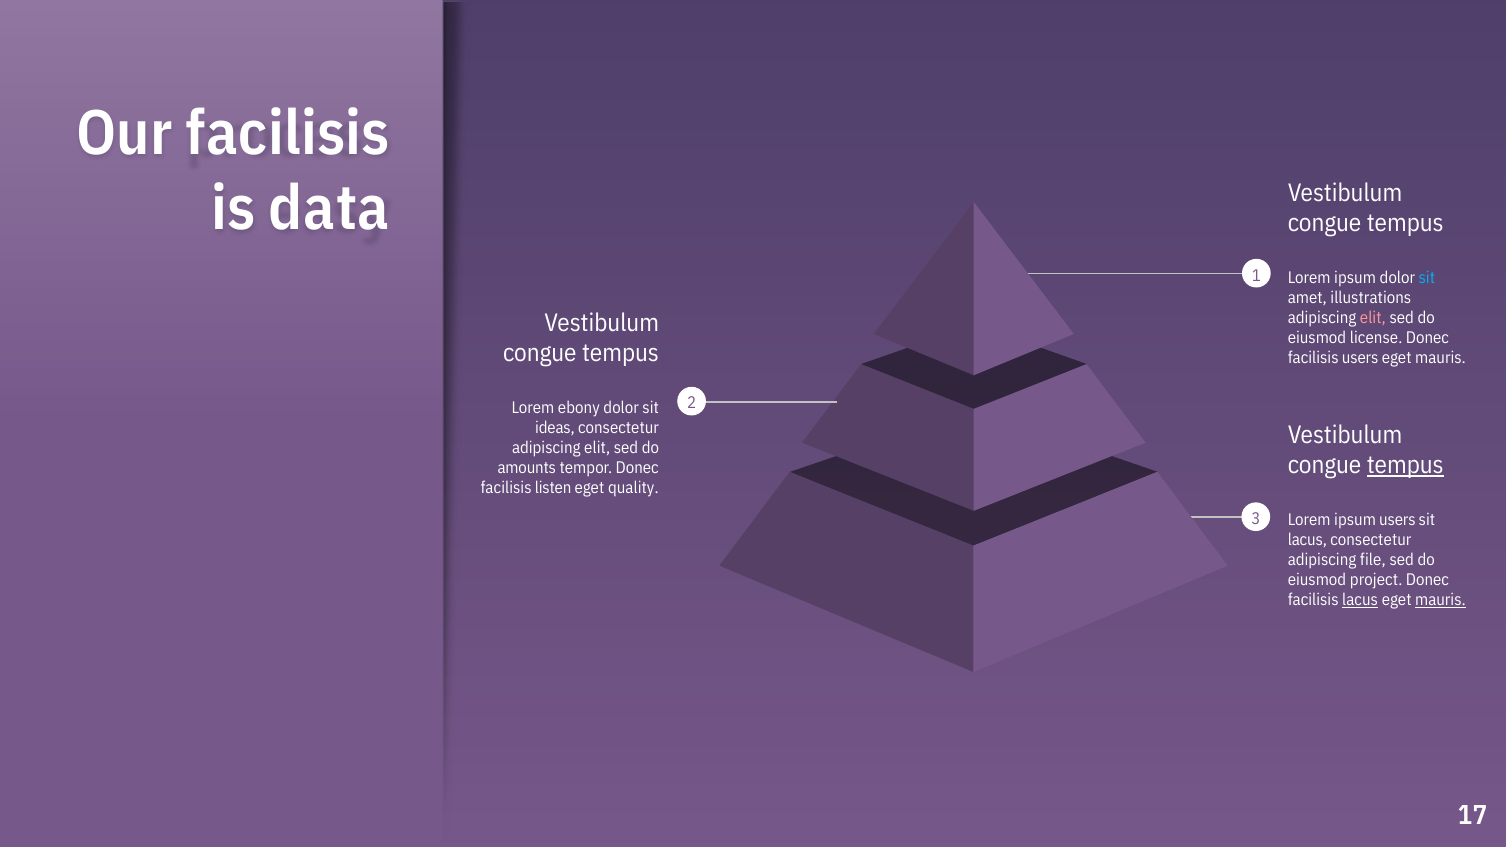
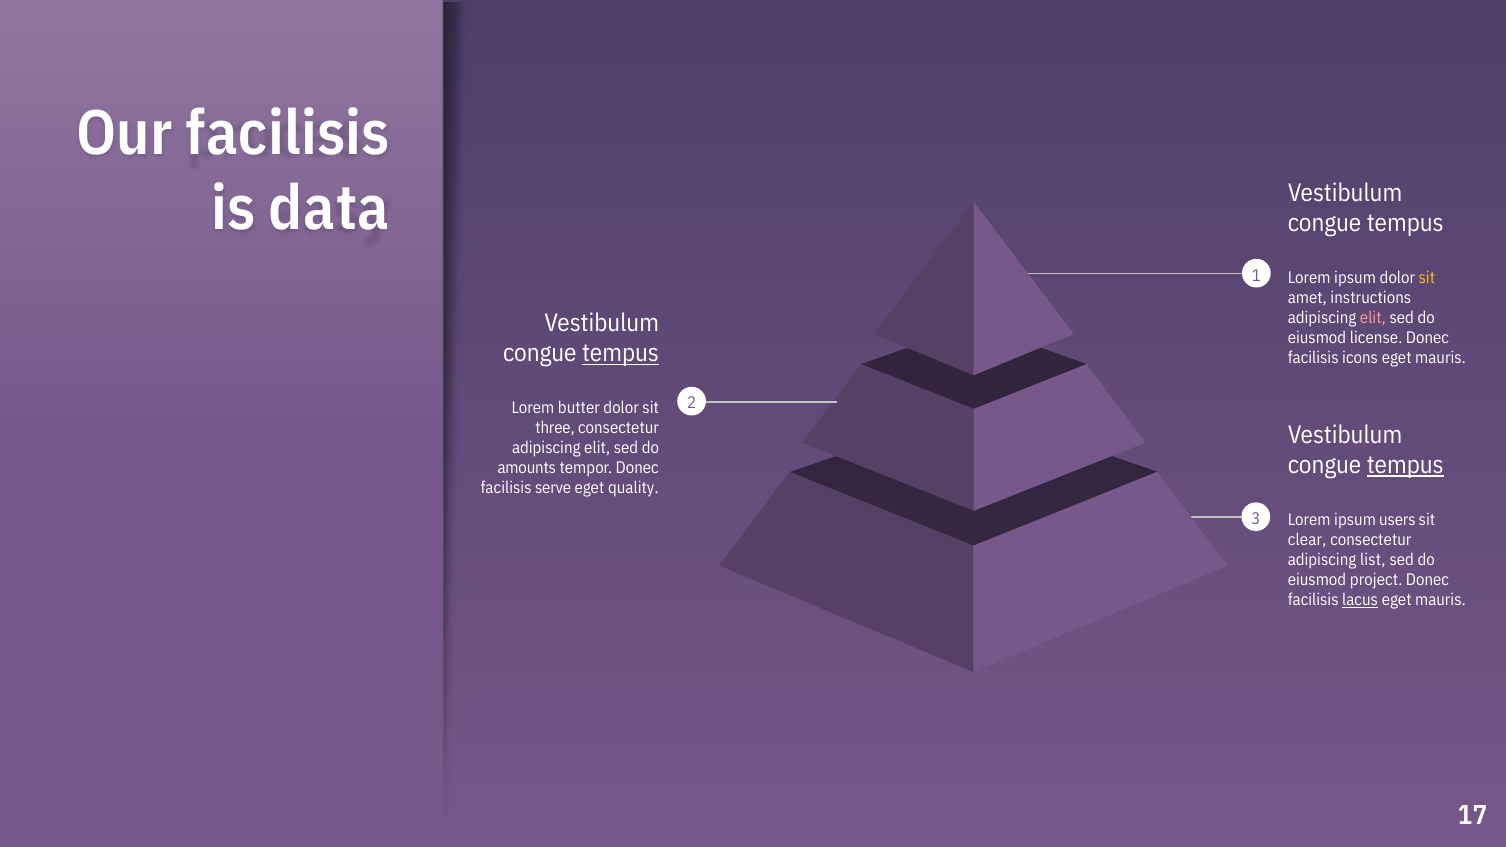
sit colour: light blue -> yellow (1427, 278)
illustrations: illustrations -> instructions (1371, 298)
tempus underline: none -> present (621, 354)
facilisis users: users -> icons (1360, 358)
ebony: ebony -> butter (579, 408)
ideas: ideas -> three (555, 428)
listen: listen -> serve (553, 489)
lacus: lacus -> clear (1307, 540)
file: file -> list (1373, 560)
mauris underline: present -> none (1440, 600)
